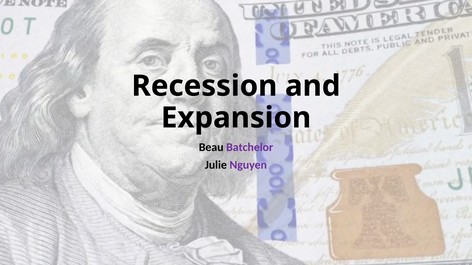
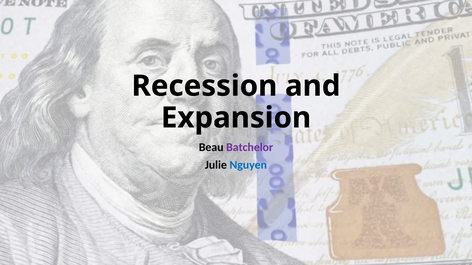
Nguyen colour: purple -> blue (248, 165)
